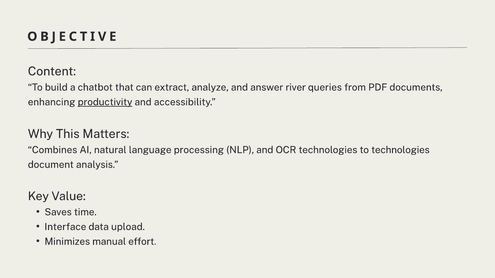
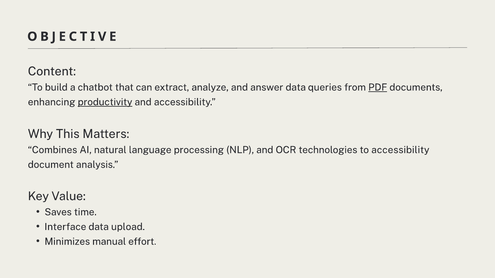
answer river: river -> data (296, 87)
PDF underline: none -> present (378, 87)
to technologies: technologies -> accessibility (400, 150)
